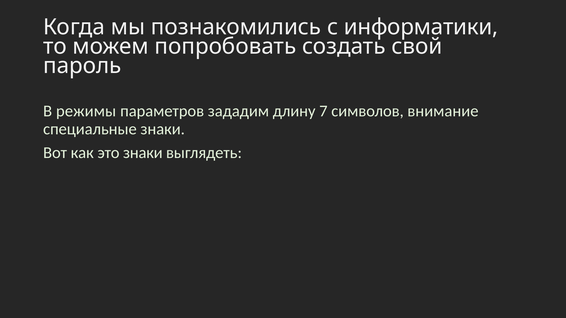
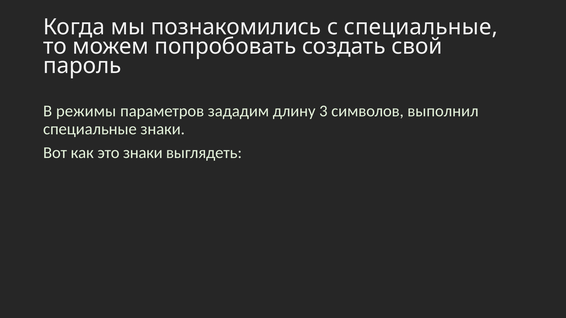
с информатики: информатики -> специальные (421, 27)
7: 7 -> 3 (323, 111)
внимание: внимание -> выполнил (443, 111)
